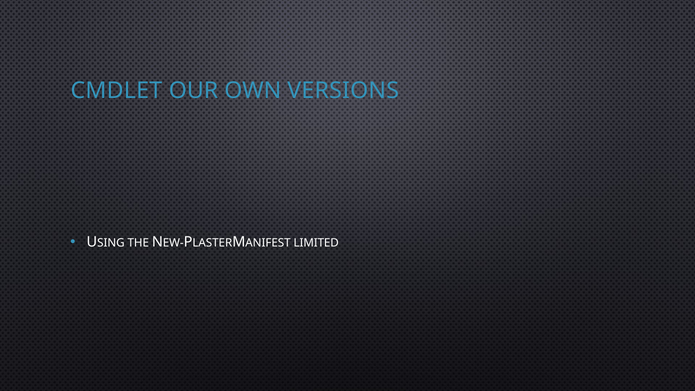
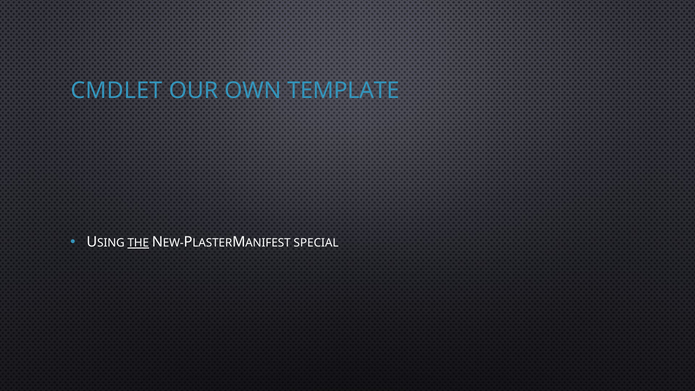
VERSIONS: VERSIONS -> TEMPLATE (343, 91)
THE underline: none -> present (138, 243)
LIMITED: LIMITED -> SPECIAL (316, 243)
